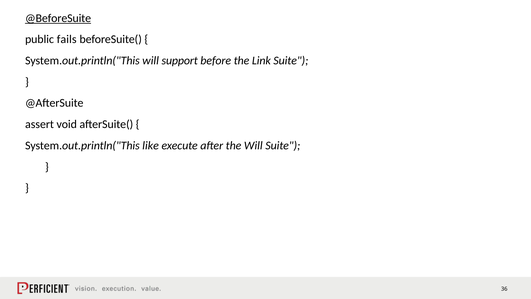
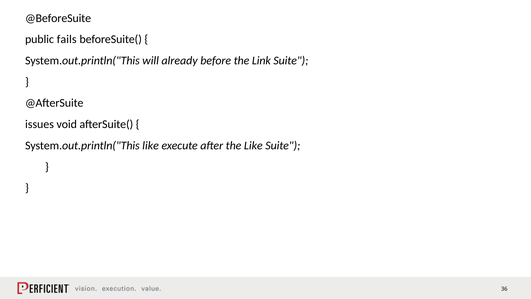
@BeforeSuite underline: present -> none (58, 18)
support: support -> already (180, 61)
assert: assert -> issues (40, 124)
the Will: Will -> Like (253, 145)
